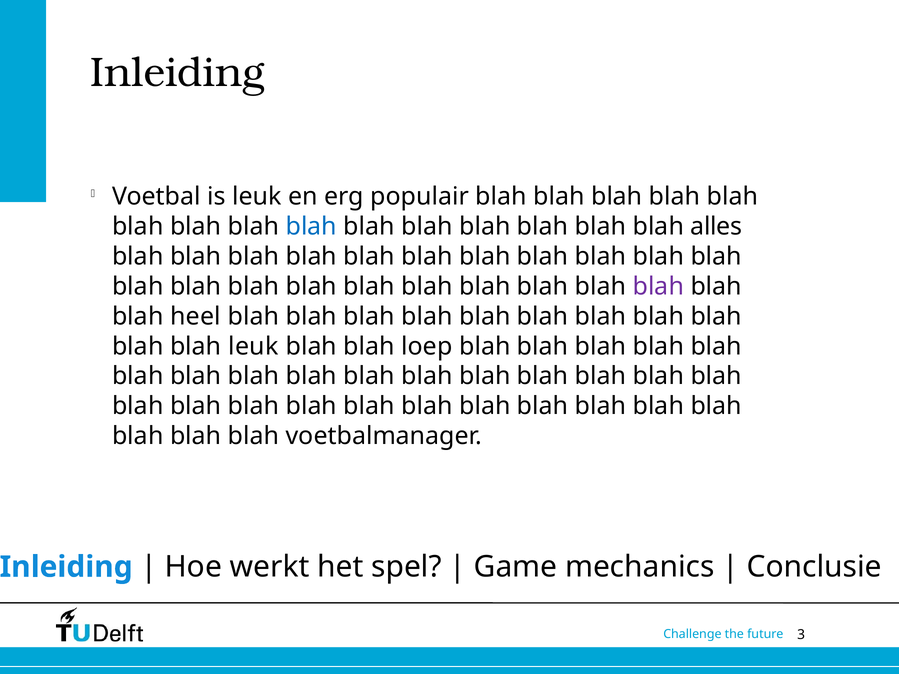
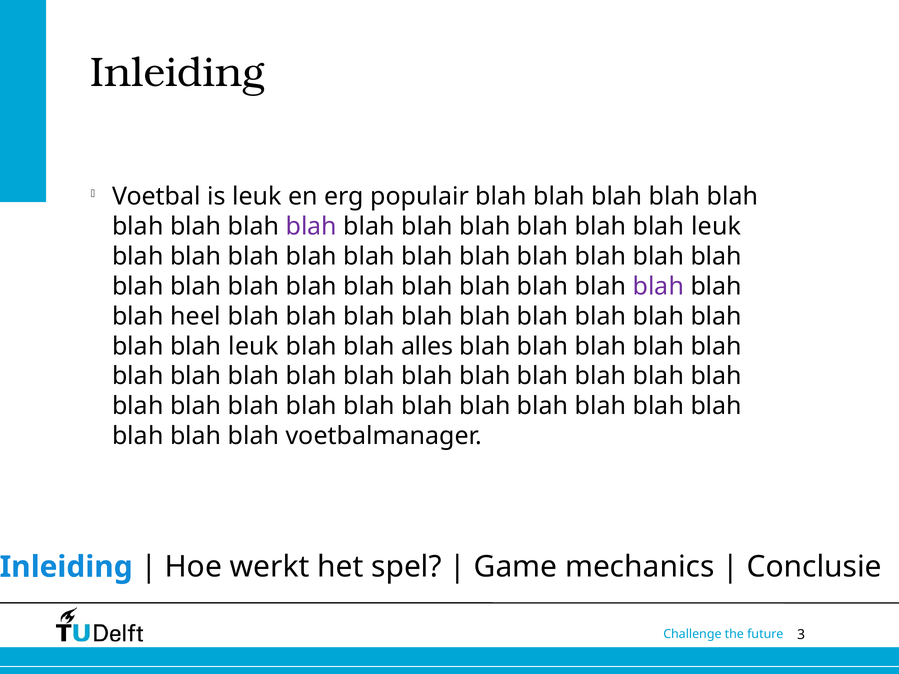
blah colour: blue -> purple (311, 226)
alles: alles -> leuk (716, 226)
loep: loep -> alles (427, 346)
